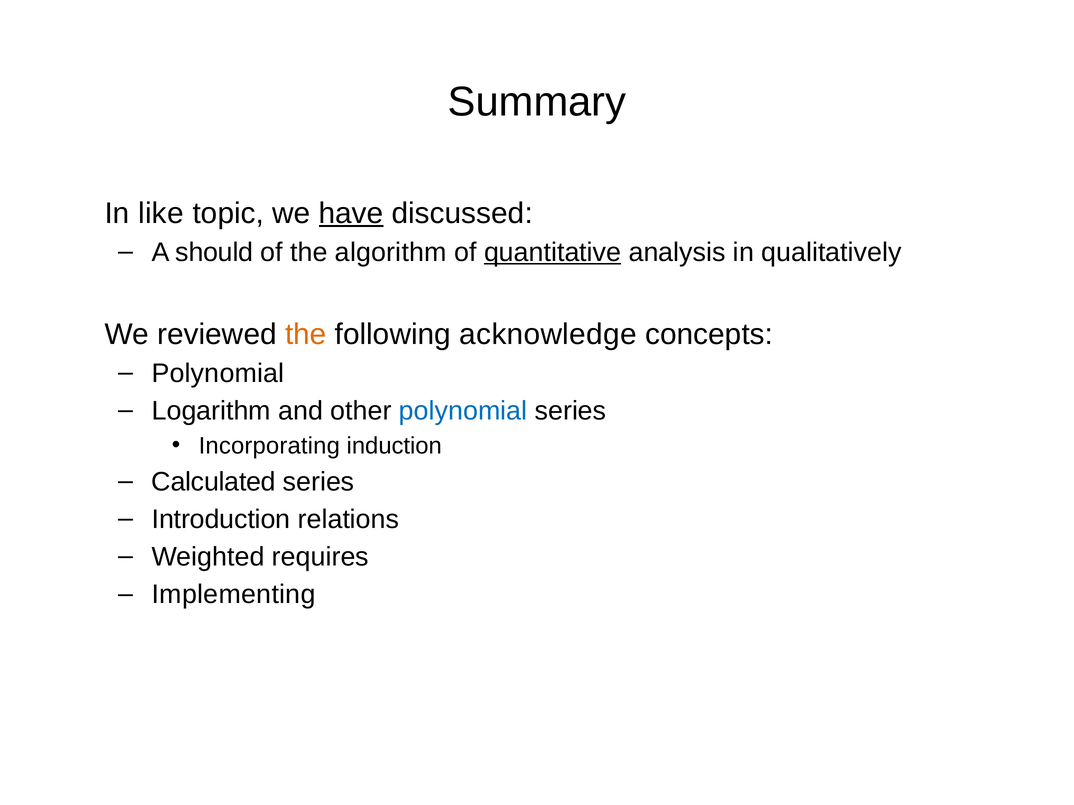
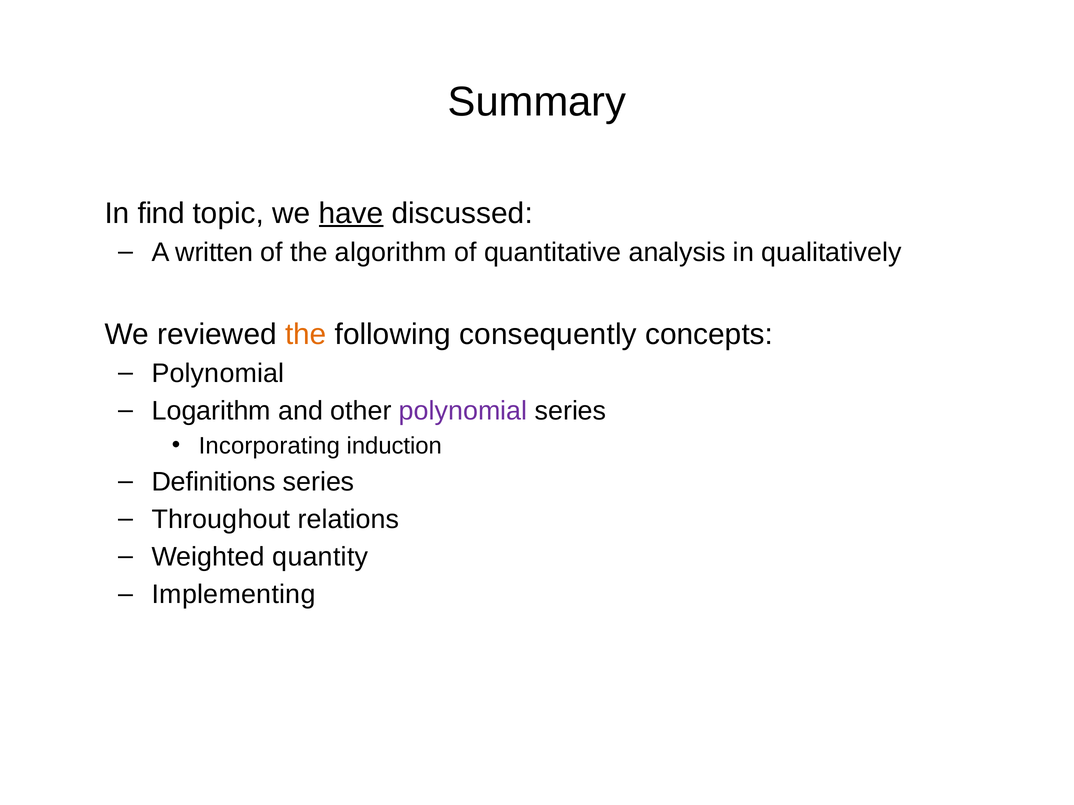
like: like -> find (161, 213)
should: should -> written (214, 252)
quantitative underline: present -> none (553, 252)
acknowledge: acknowledge -> consequently (548, 334)
polynomial colour: blue -> purple (463, 411)
Calculated: Calculated -> Definitions (214, 482)
Introduction: Introduction -> Throughout (221, 520)
requires: requires -> quantity (320, 557)
